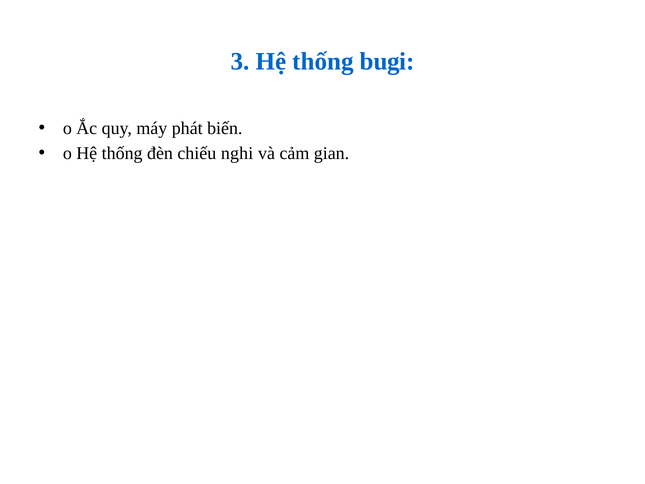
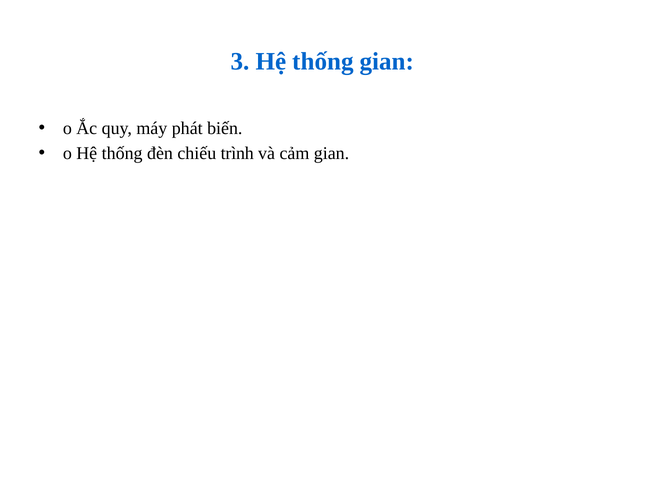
thống bugi: bugi -> gian (387, 61)
nghi: nghi -> trình (237, 153)
